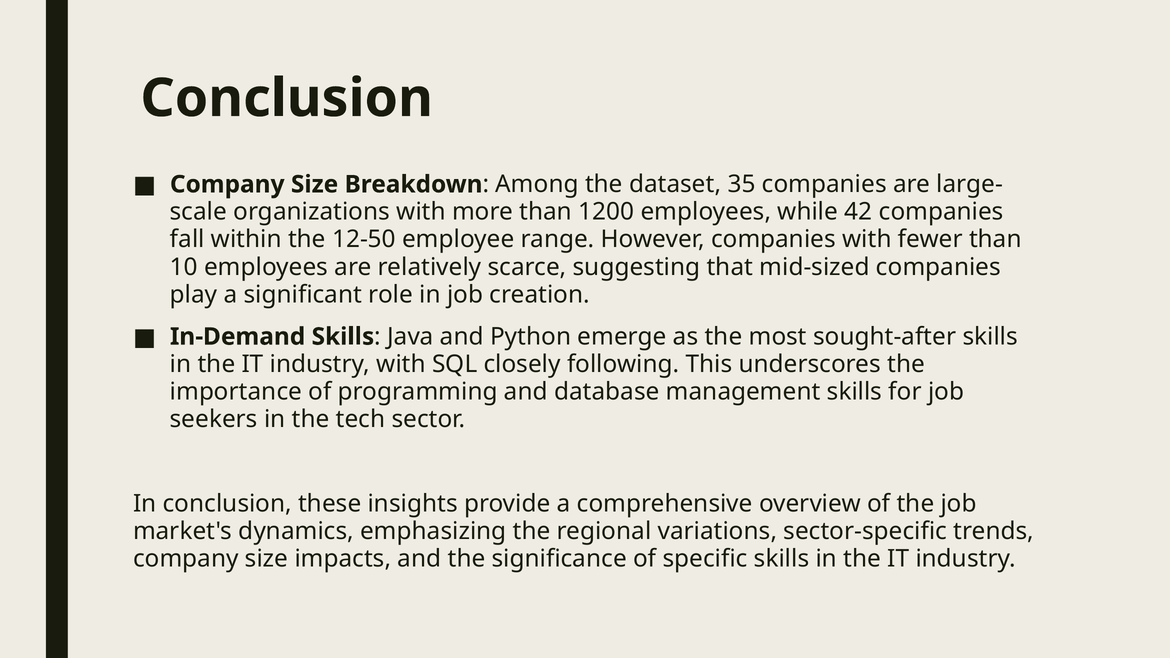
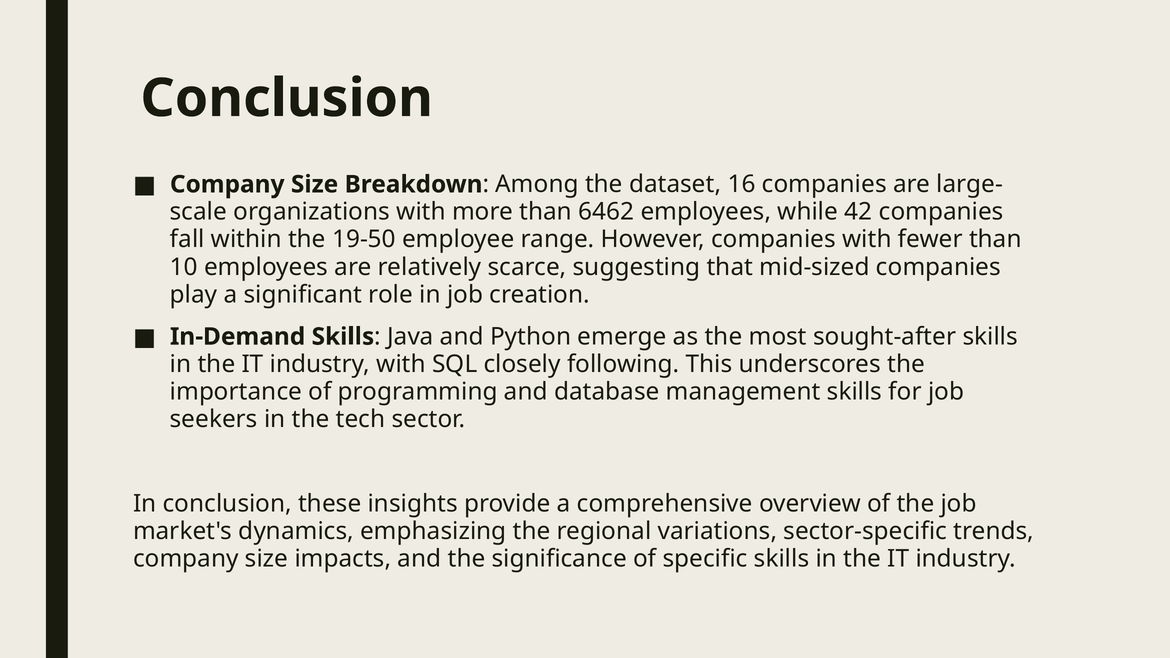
35: 35 -> 16 (741, 184)
1200: 1200 -> 6462 (606, 212)
12-50: 12-50 -> 19-50 (364, 239)
